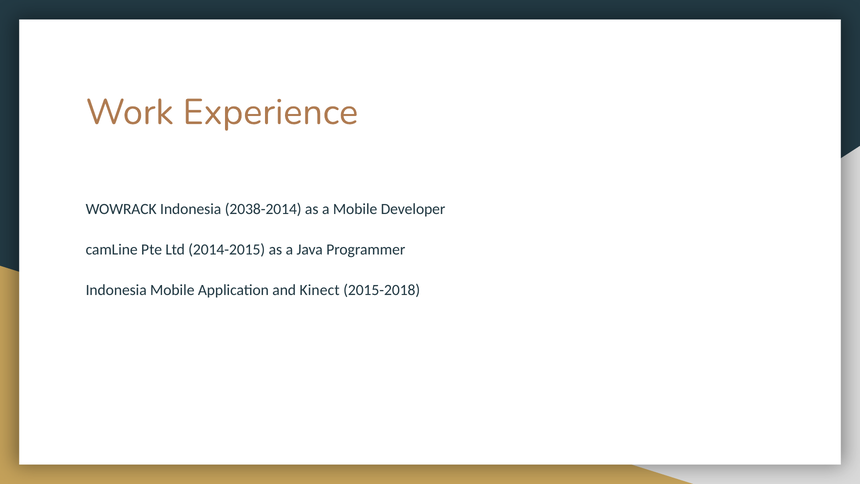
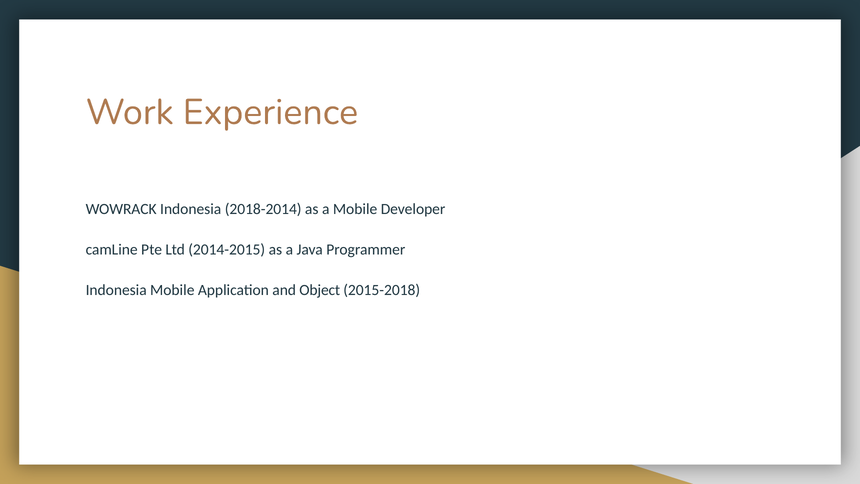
2038-2014: 2038-2014 -> 2018-2014 (263, 209)
Kinect: Kinect -> Object (320, 290)
